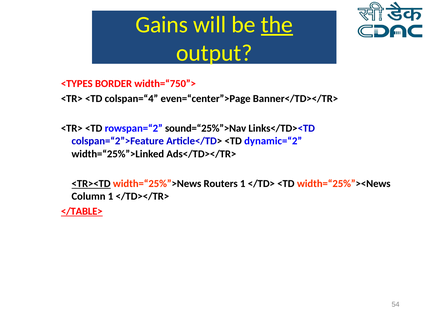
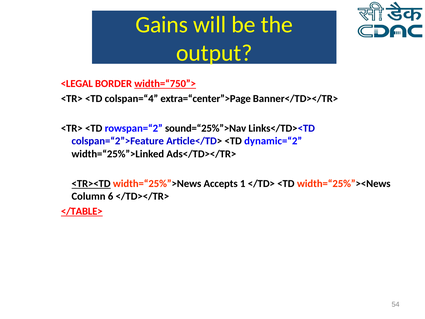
the underline: present -> none (277, 25)
<TYPES: <TYPES -> <LEGAL (77, 84)
width=“750”> underline: none -> present (165, 84)
even=“center”>Page: even=“center”>Page -> extra=“center”>Page (206, 98)
Routers: Routers -> Accepts (221, 183)
Column 1: 1 -> 6 (111, 196)
